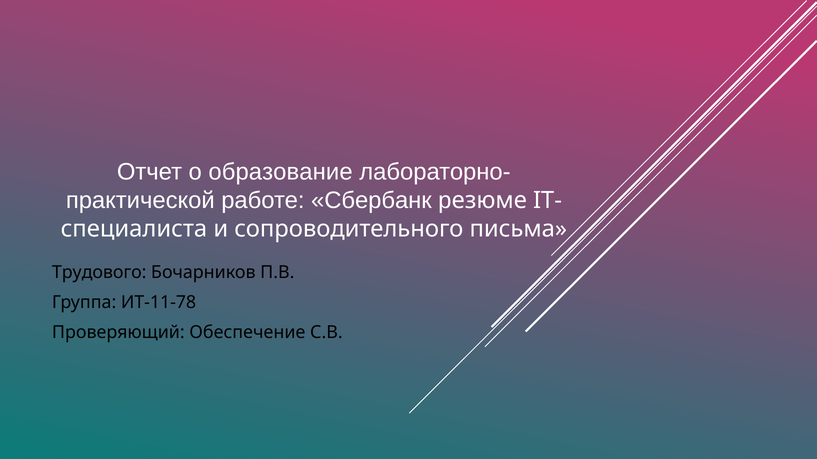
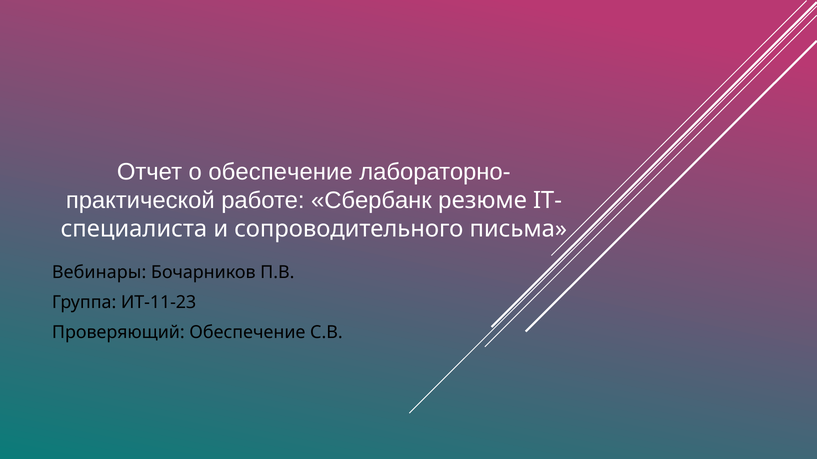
о образование: образование -> обеспечение (281, 172)
Трудового: Трудового -> Вебинары (99, 273)
ИТ-11-78: ИТ-11-78 -> ИТ-11-23 (159, 303)
